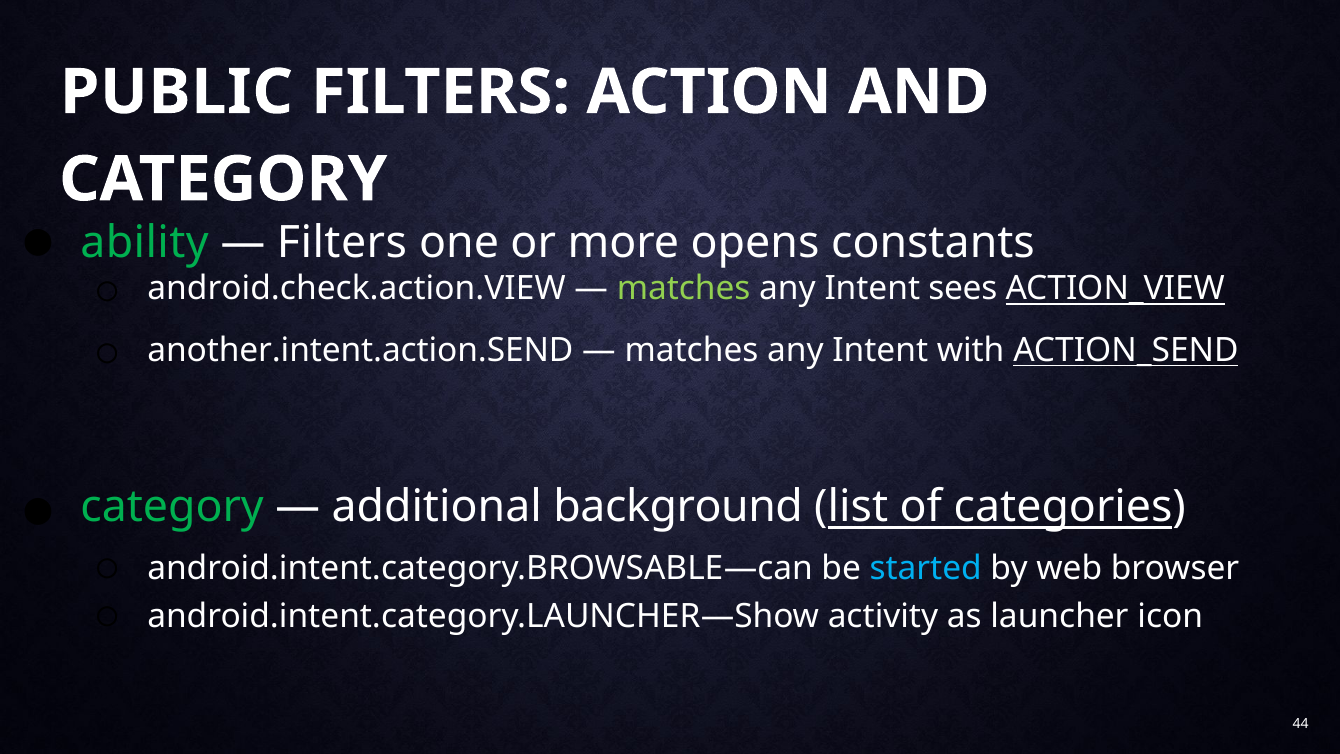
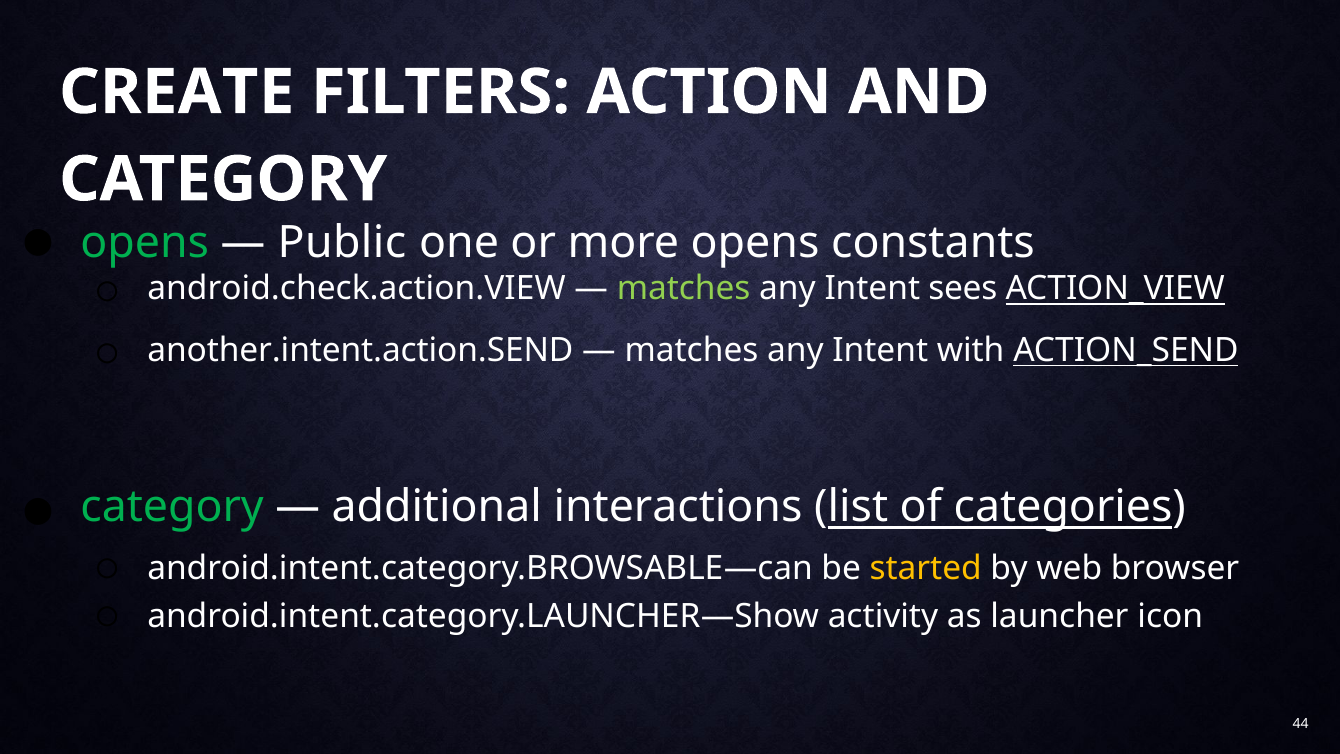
PUBLIC: PUBLIC -> CREATE (177, 92)
ability: ability -> opens (145, 243)
Filters: Filters -> Public (342, 243)
background: background -> interactions (678, 507)
started colour: light blue -> yellow (926, 568)
